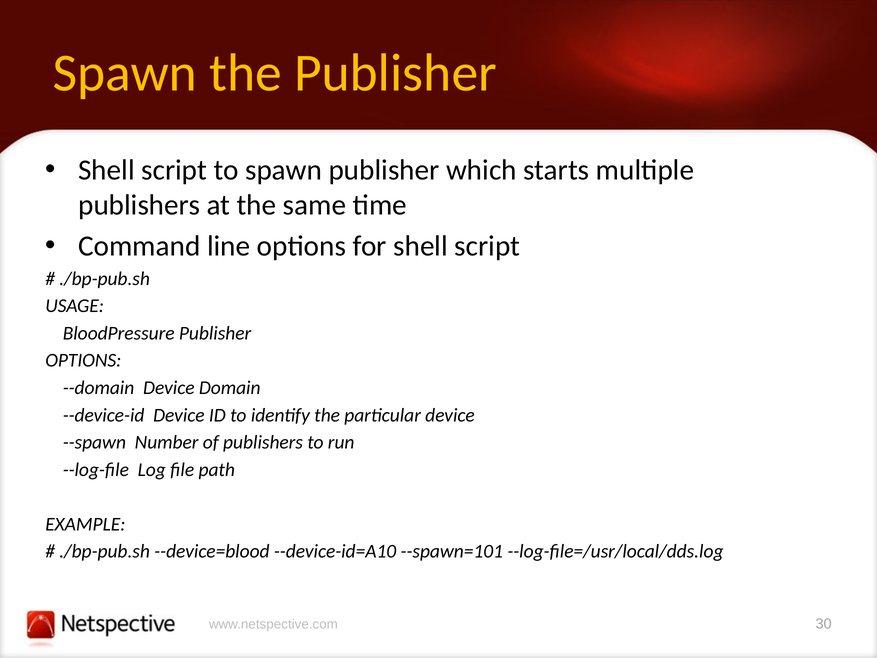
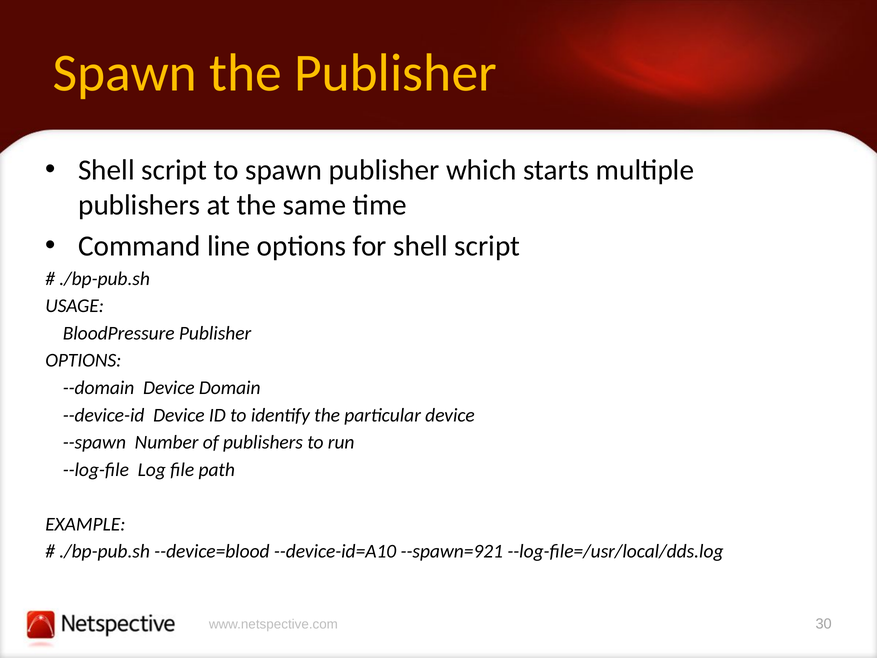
--spawn=101: --spawn=101 -> --spawn=921 (452, 551)
